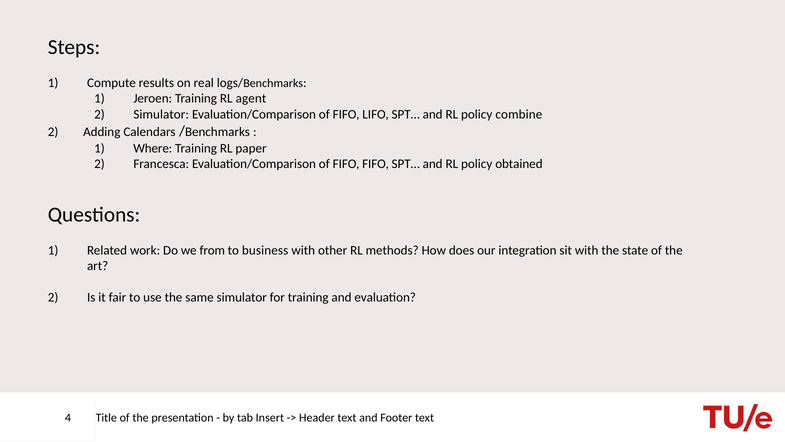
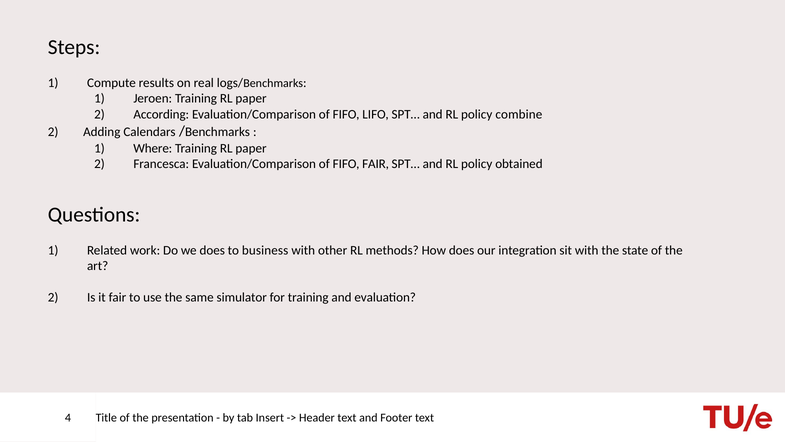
Jeroen Training RL agent: agent -> paper (251, 98)
Simulator: Simulator -> According (161, 114)
FIFO FIFO: FIFO -> FAIR (376, 164)
we from: from -> does (212, 250)
